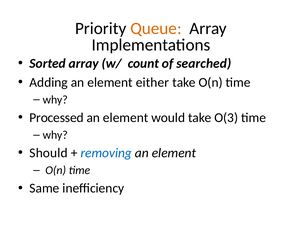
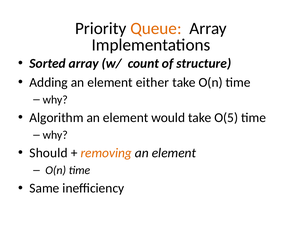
searched: searched -> structure (204, 63)
Processed: Processed -> Algorithm (56, 117)
O(3: O(3 -> O(5 (226, 117)
removing colour: blue -> orange (106, 153)
